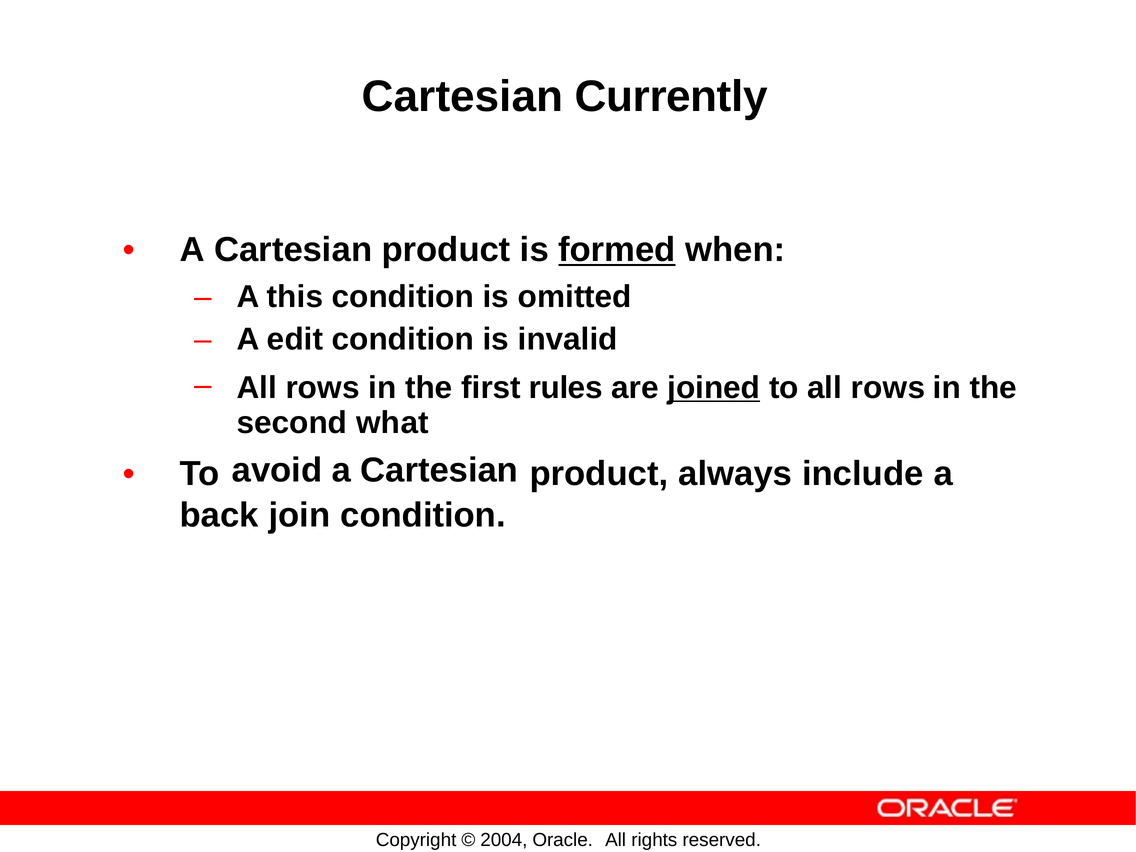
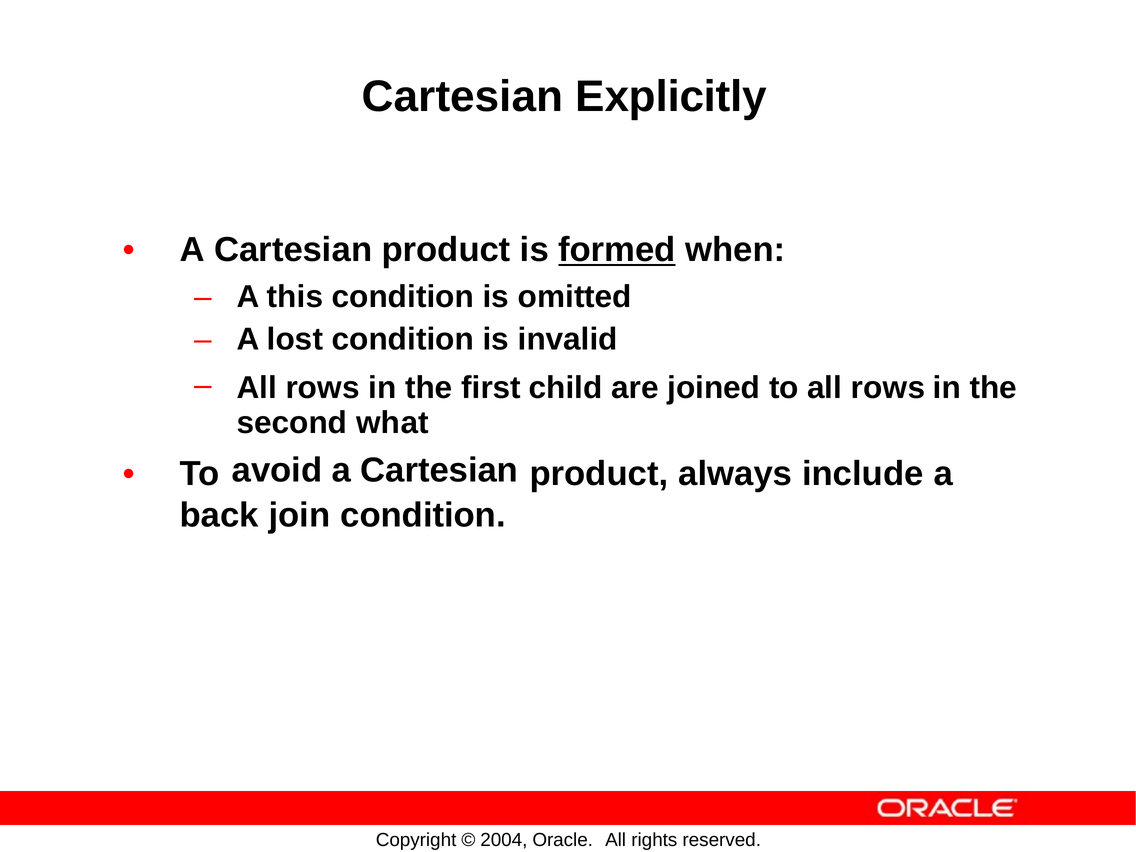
Currently: Currently -> Explicitly (671, 97)
edit: edit -> lost (295, 339)
rules: rules -> child (566, 388)
joined underline: present -> none (714, 388)
